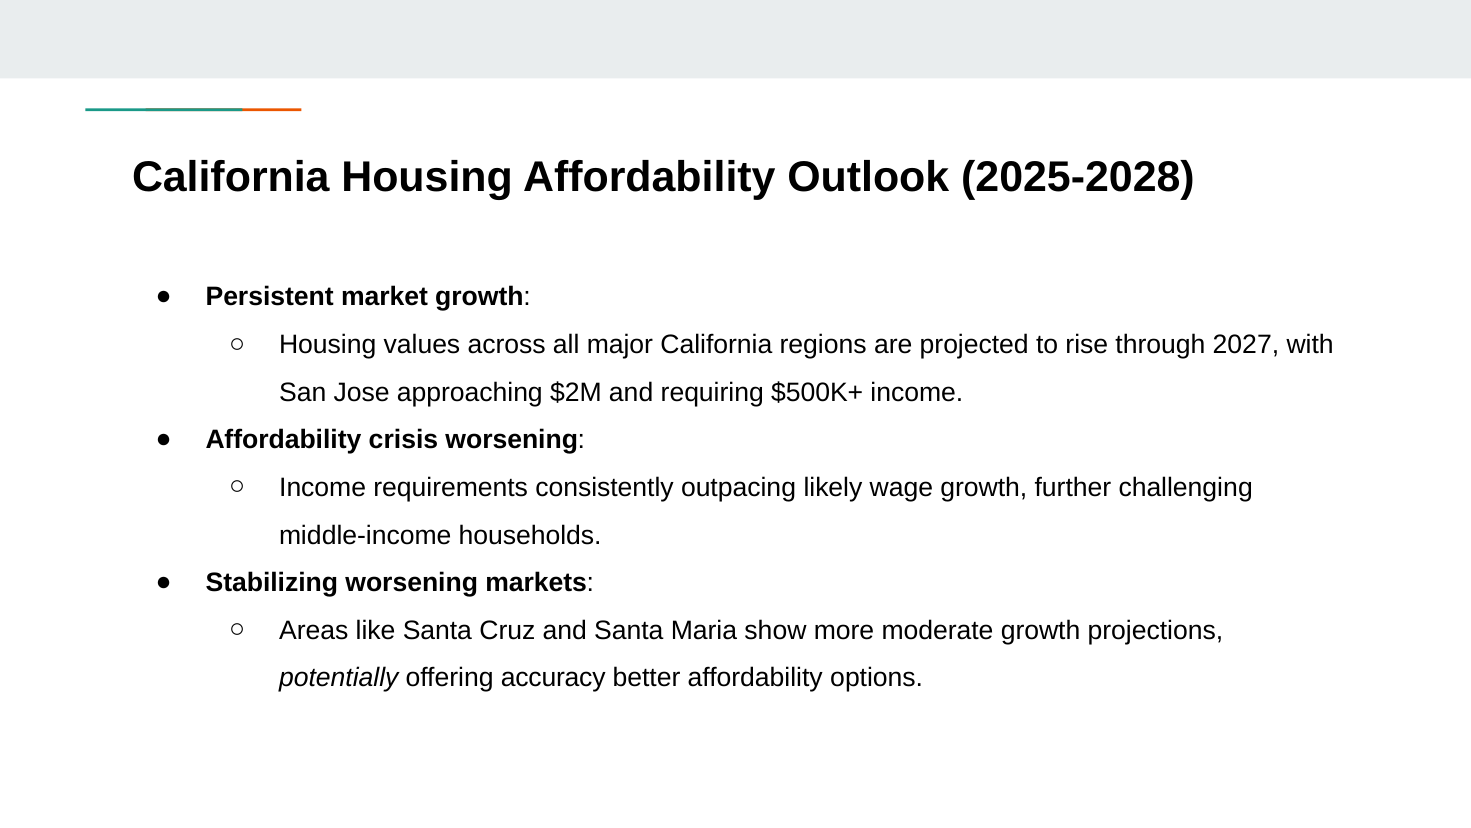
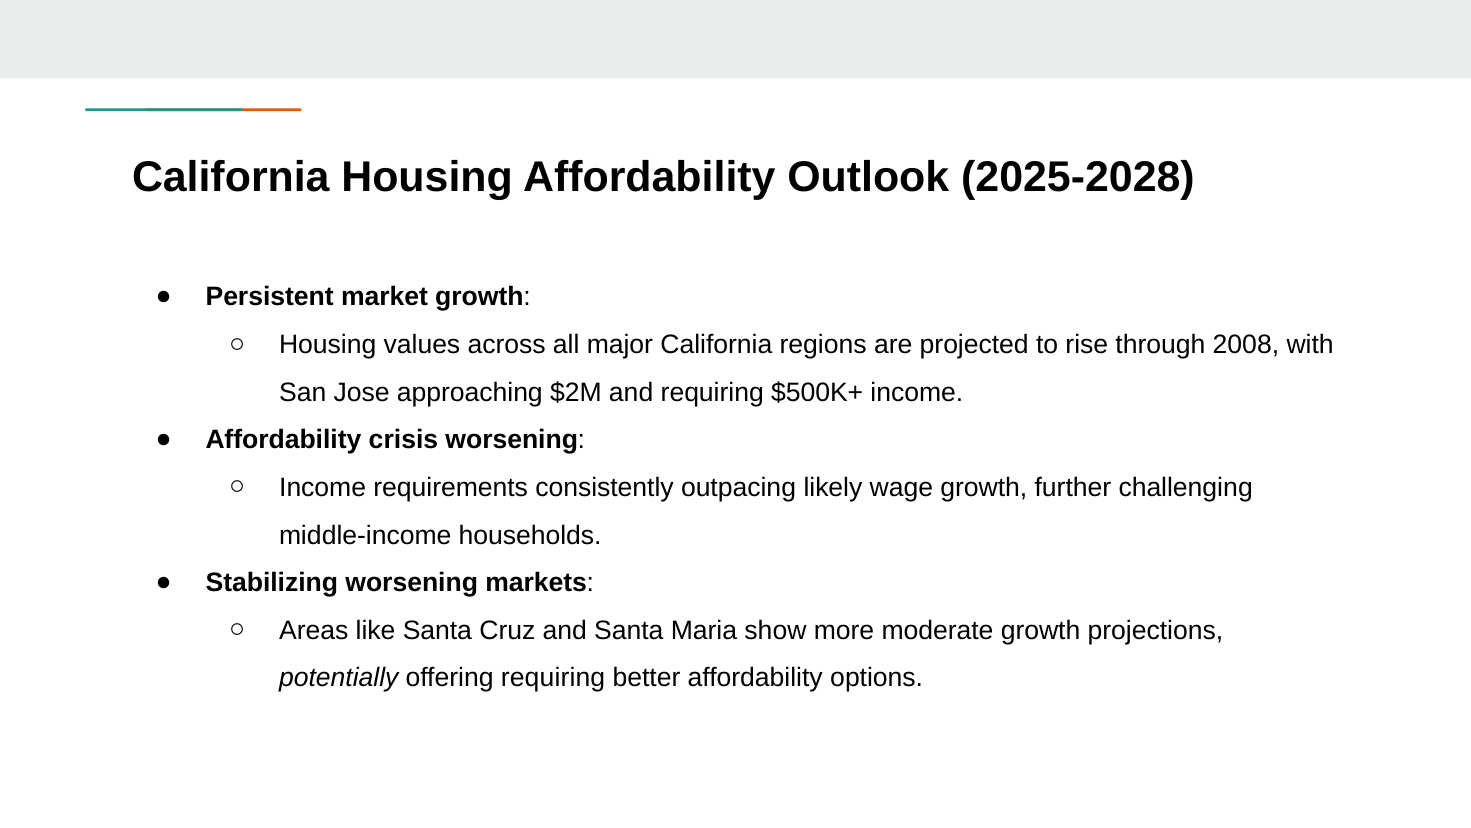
2027: 2027 -> 2008 (1246, 344)
offering accuracy: accuracy -> requiring (553, 678)
